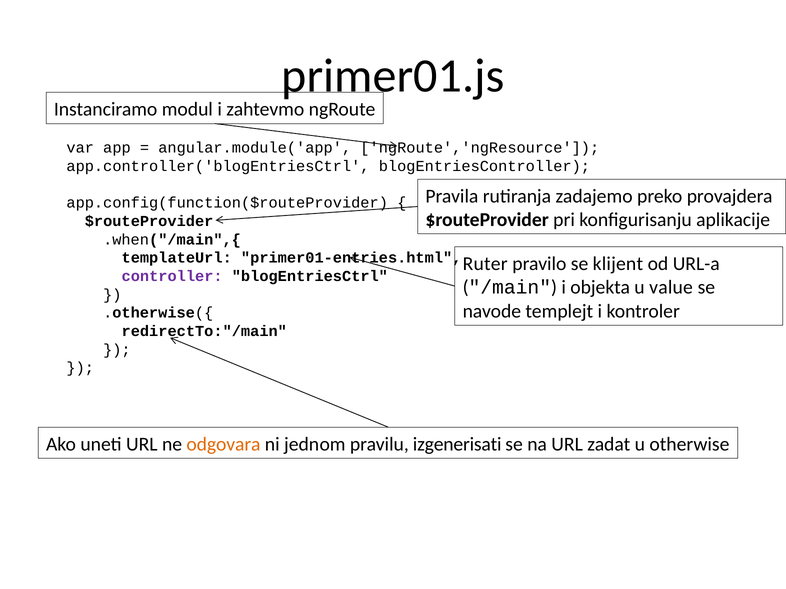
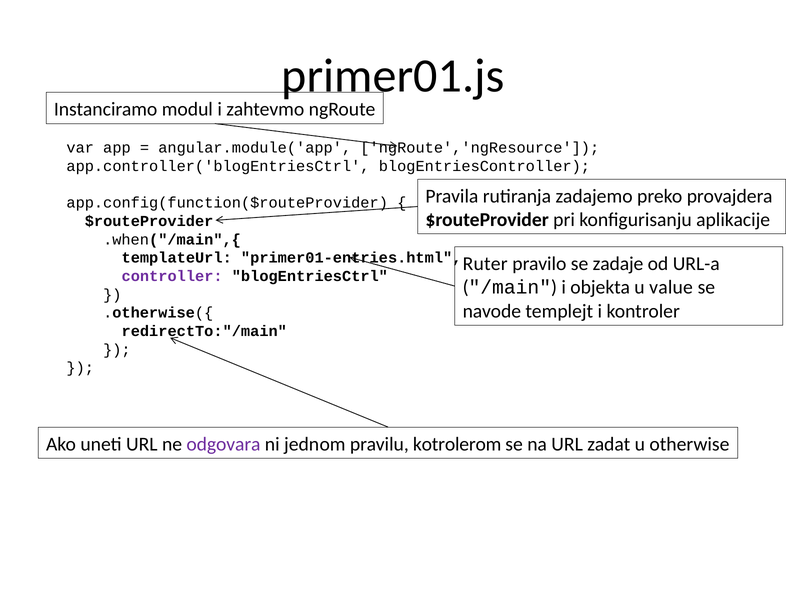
klijent: klijent -> zadaje (618, 264)
odgovara colour: orange -> purple (224, 444)
izgenerisati: izgenerisati -> kotrolerom (457, 444)
